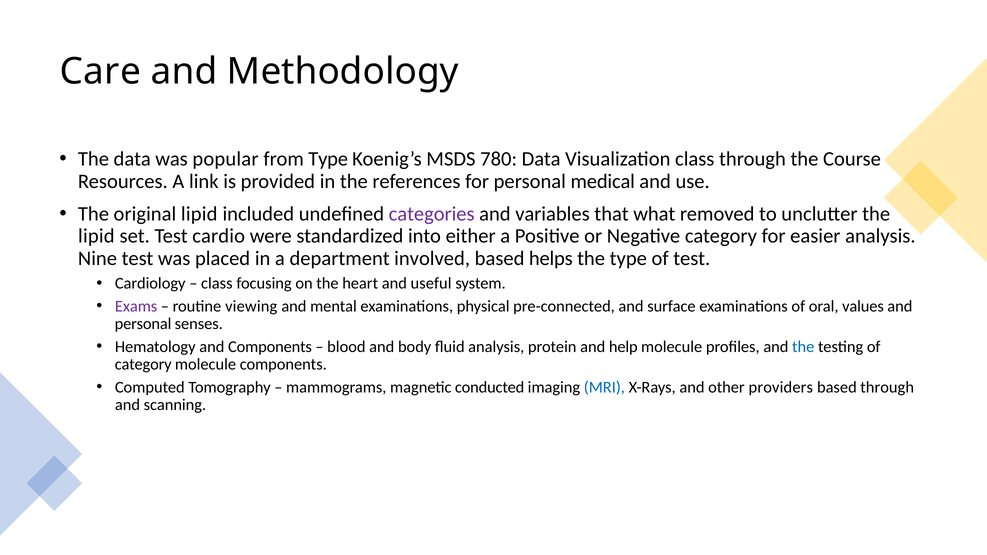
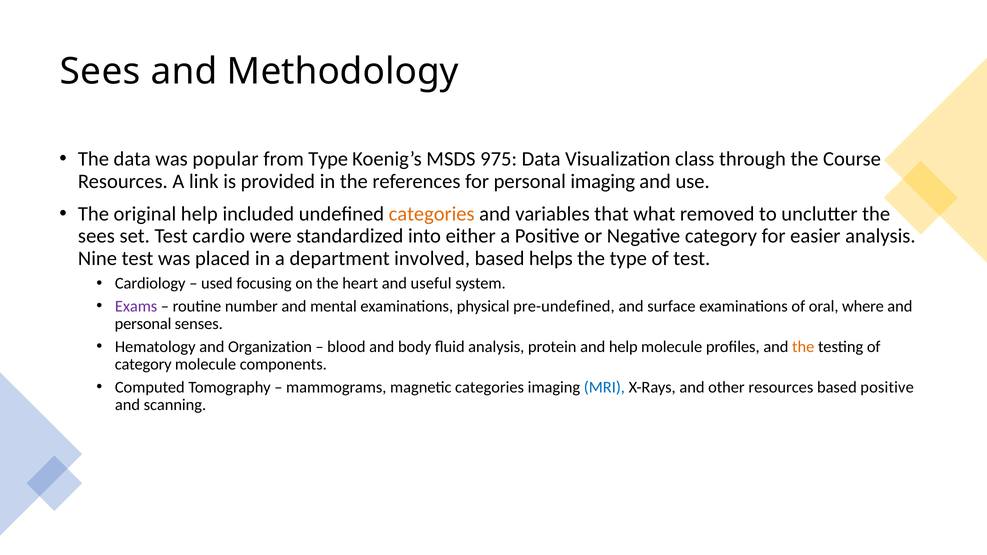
Care: Care -> Sees (100, 72)
780: 780 -> 975 (499, 159)
personal medical: medical -> imaging (603, 181)
original lipid: lipid -> help (199, 214)
categories colour: purple -> orange (432, 214)
lipid: lipid -> sees (96, 236)
class: class -> used (217, 283)
viewing: viewing -> number (251, 306)
pre-connected: pre-connected -> pre-undefined (564, 306)
values: values -> where (863, 306)
and Components: Components -> Organization (270, 347)
the colour: blue -> orange (803, 347)
magnetic conducted: conducted -> categories (490, 387)
other providers: providers -> resources (781, 387)
based through: through -> positive (887, 387)
